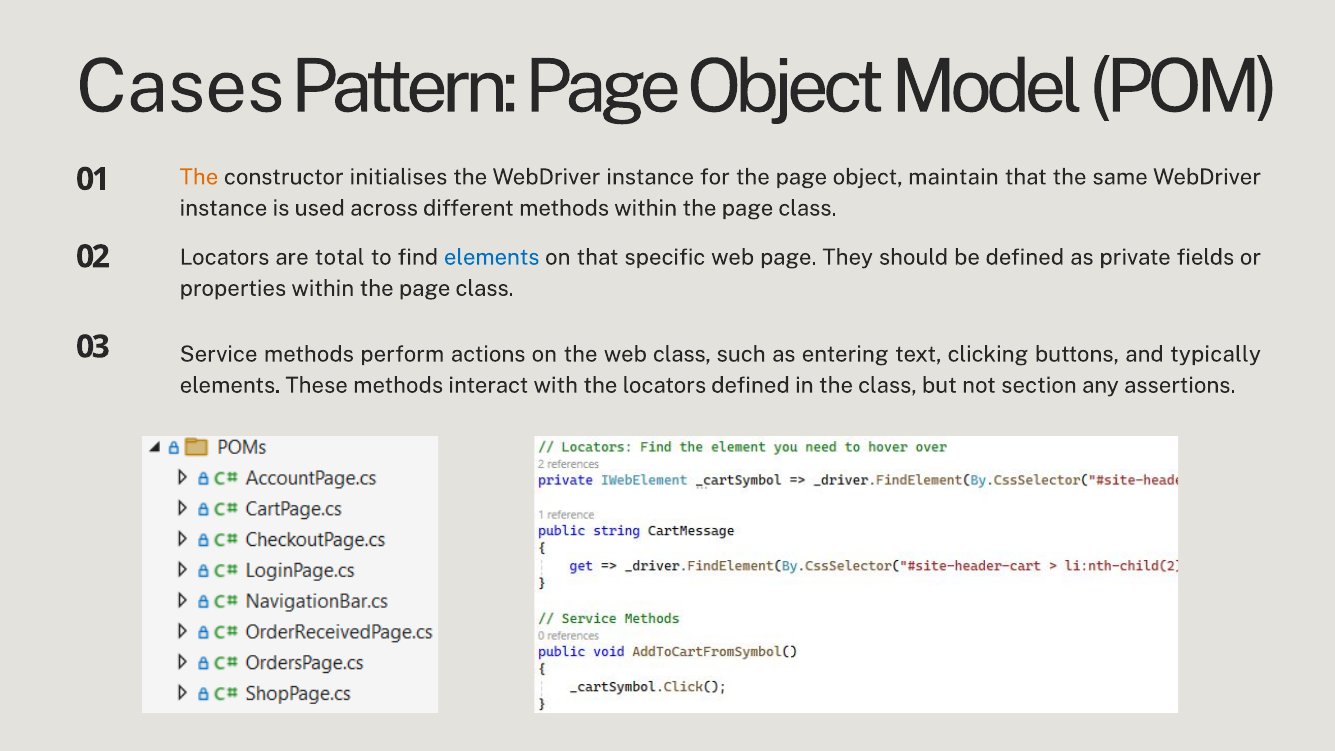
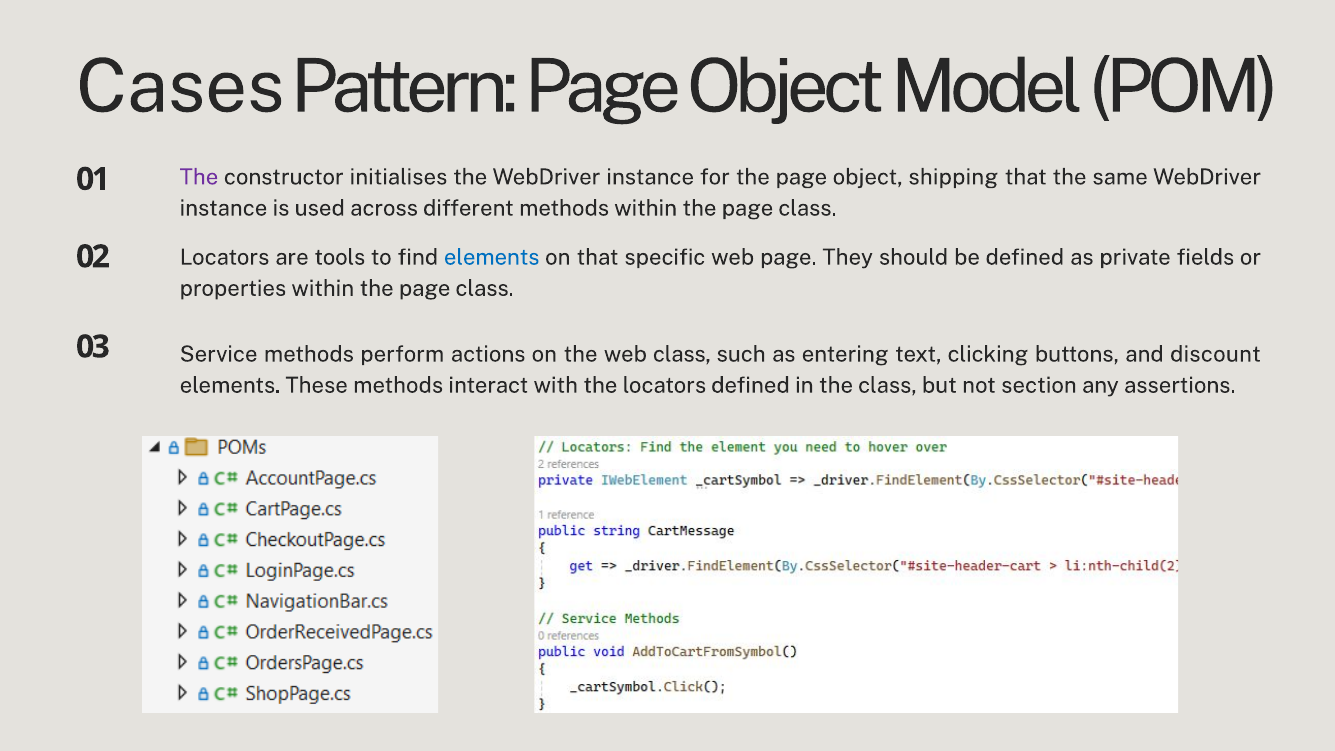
The colour: orange -> purple (199, 177)
maintain: maintain -> shipping (953, 177)
total: total -> tools (340, 257)
typically: typically -> discount (1215, 354)
